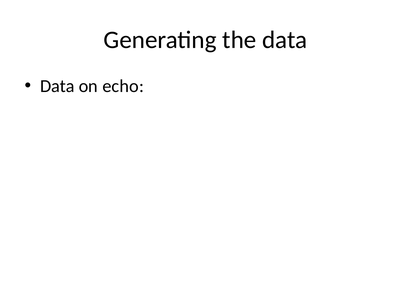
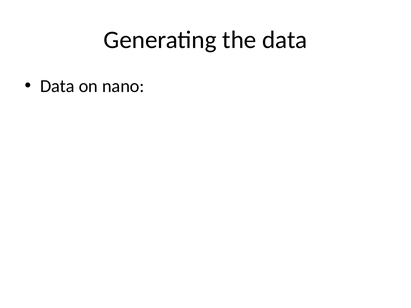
echo: echo -> nano (123, 86)
